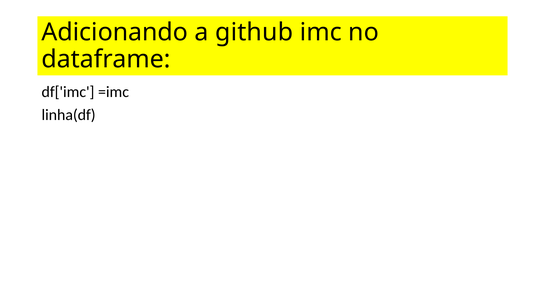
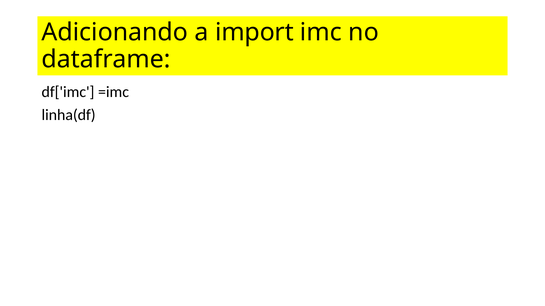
github: github -> import (254, 32)
